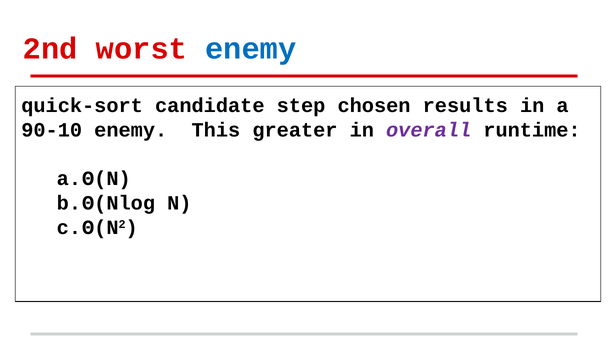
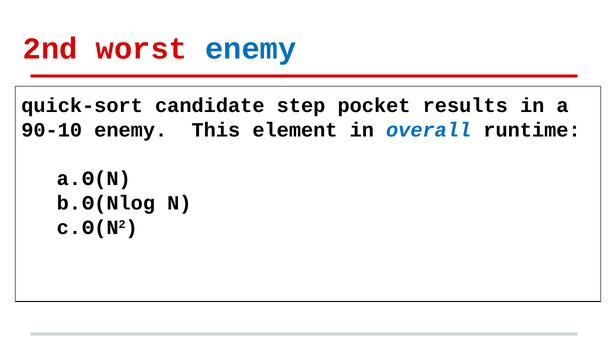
chosen: chosen -> pocket (374, 106)
greater: greater -> element (295, 130)
overall colour: purple -> blue (429, 130)
